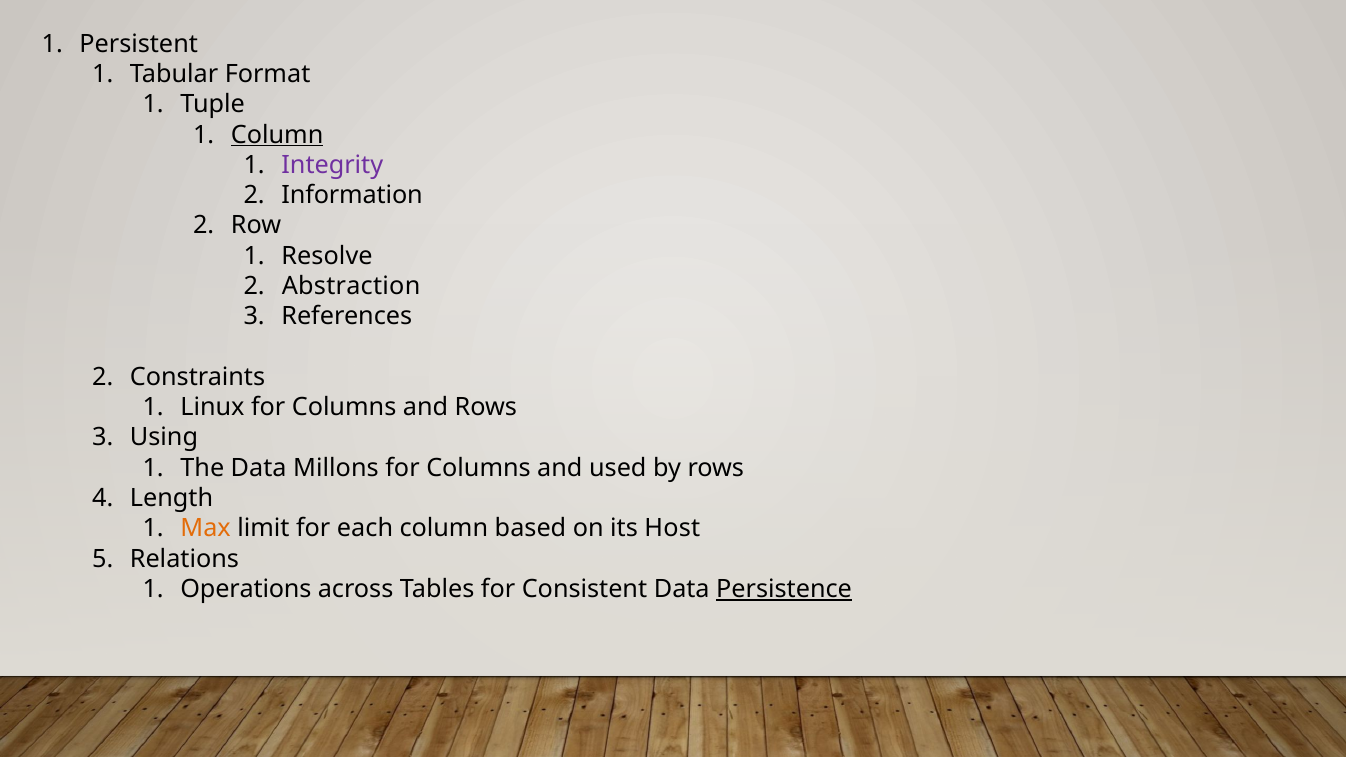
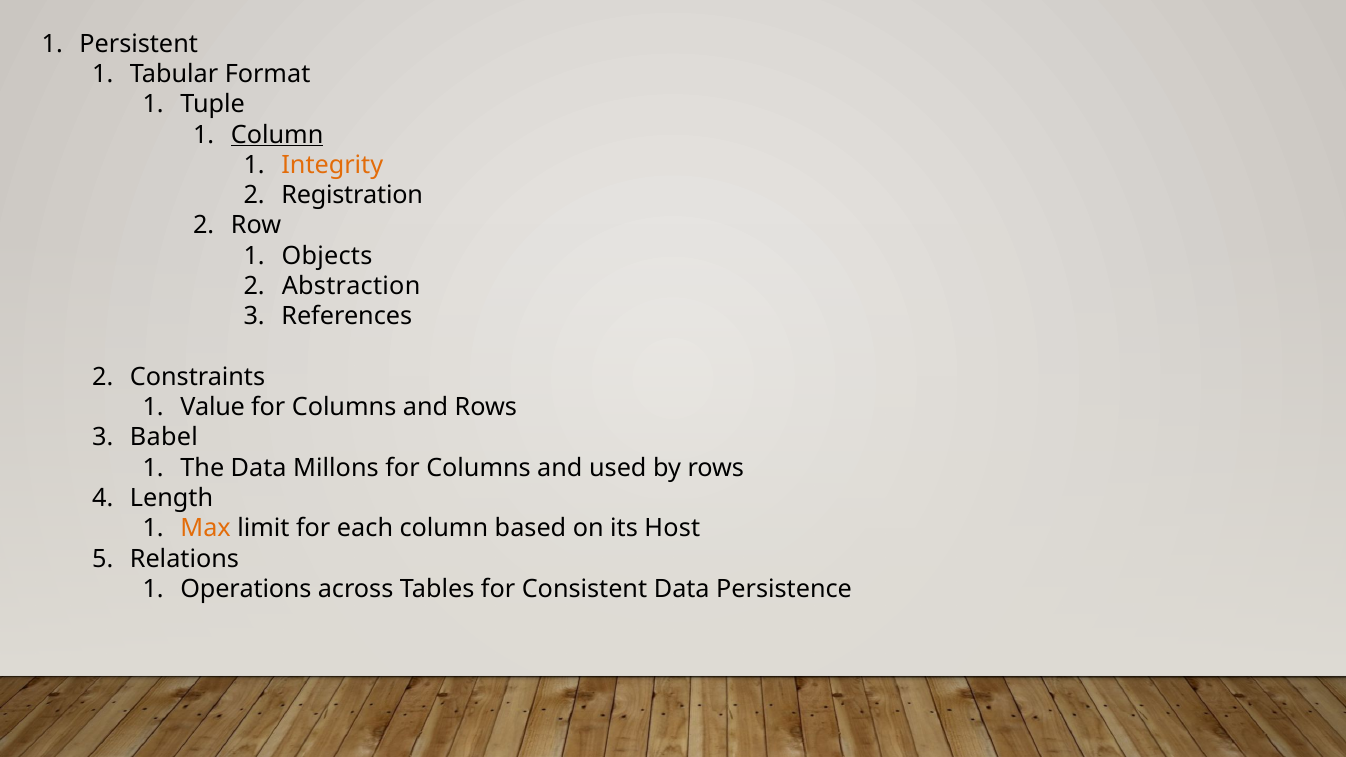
Integrity colour: purple -> orange (332, 165)
Information: Information -> Registration (352, 195)
Resolve: Resolve -> Objects (327, 256)
Linux: Linux -> Value (213, 407)
Using: Using -> Babel (164, 438)
Persistence underline: present -> none (784, 589)
